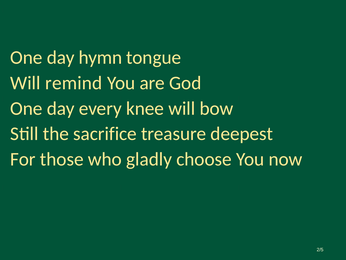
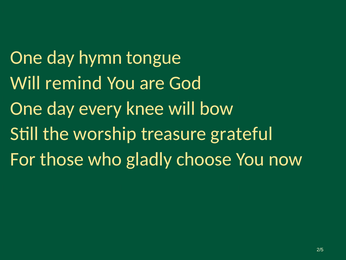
sacrifice: sacrifice -> worship (105, 134)
deepest: deepest -> grateful (242, 134)
